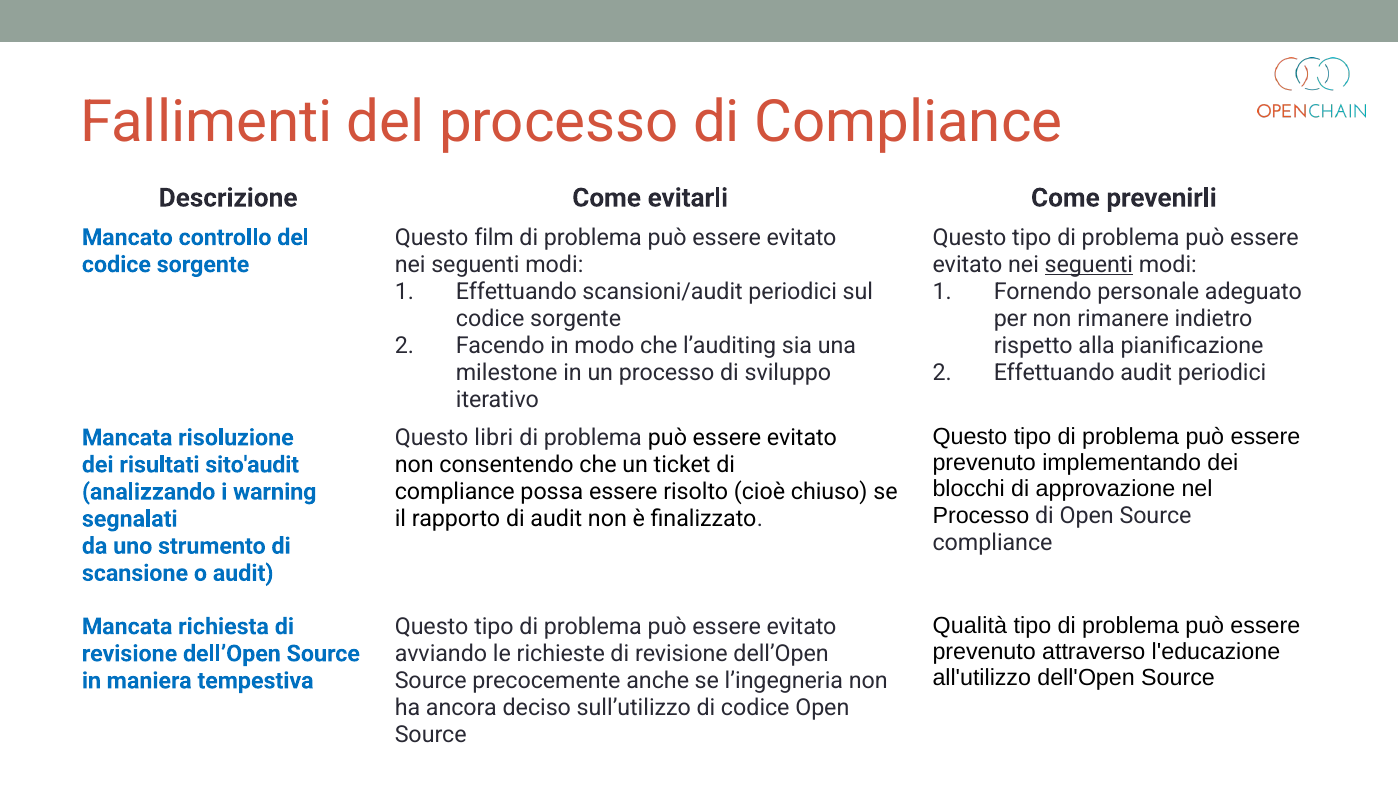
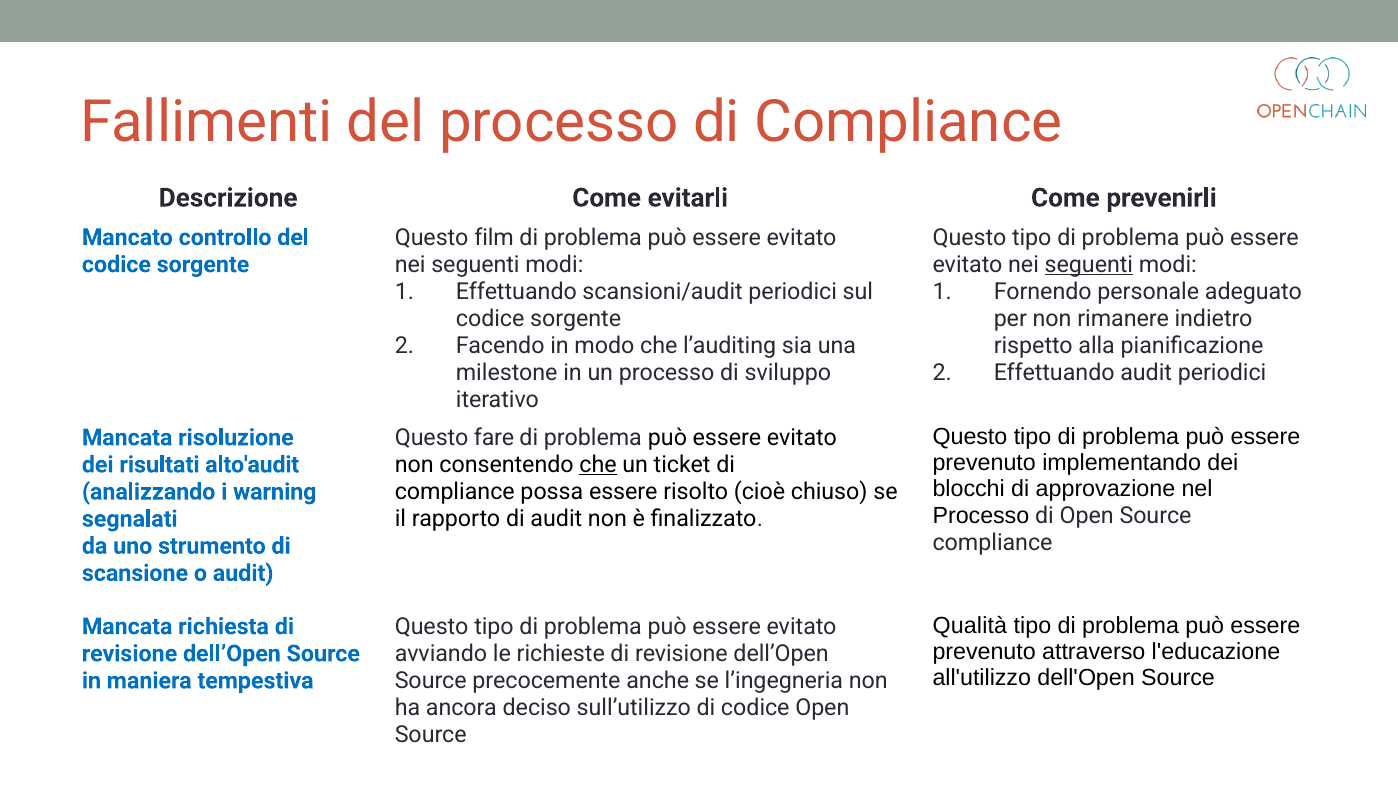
libri: libri -> fare (494, 437)
che underline: none -> present (598, 464)
sito'audit: sito'audit -> alto'audit (252, 464)
